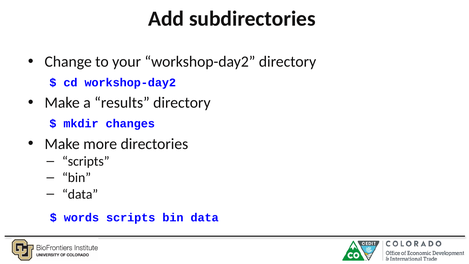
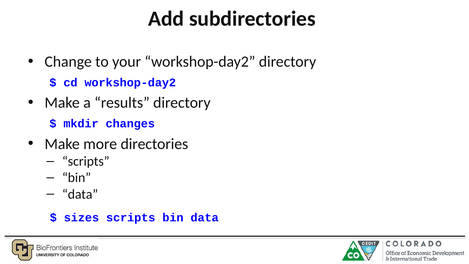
words: words -> sizes (81, 217)
